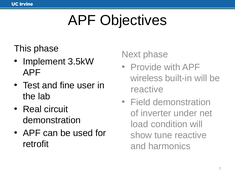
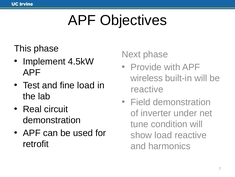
3.5kW: 3.5kW -> 4.5kW (81, 61)
fine user: user -> load (86, 85)
load: load -> tune (139, 124)
show tune: tune -> load (163, 135)
